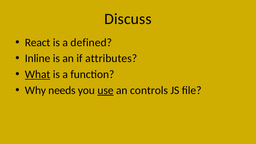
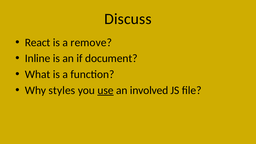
defined: defined -> remove (91, 43)
attributes: attributes -> document (111, 58)
What underline: present -> none (38, 74)
needs: needs -> styles (62, 90)
controls: controls -> involved (149, 90)
